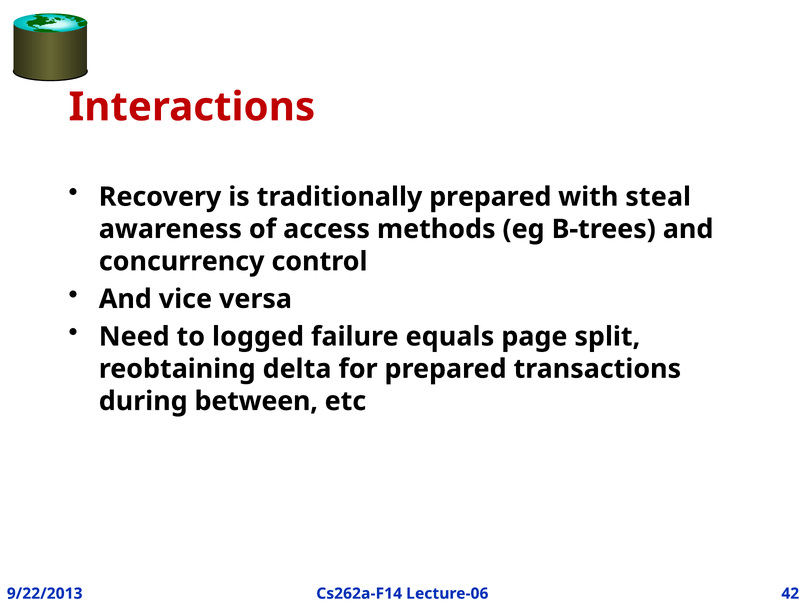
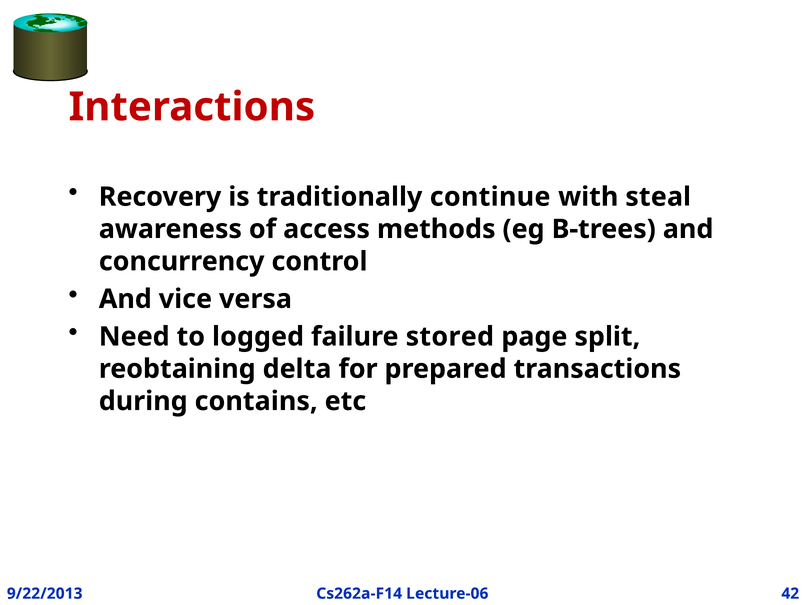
traditionally prepared: prepared -> continue (490, 197)
equals: equals -> stored (450, 336)
between: between -> contains (256, 401)
